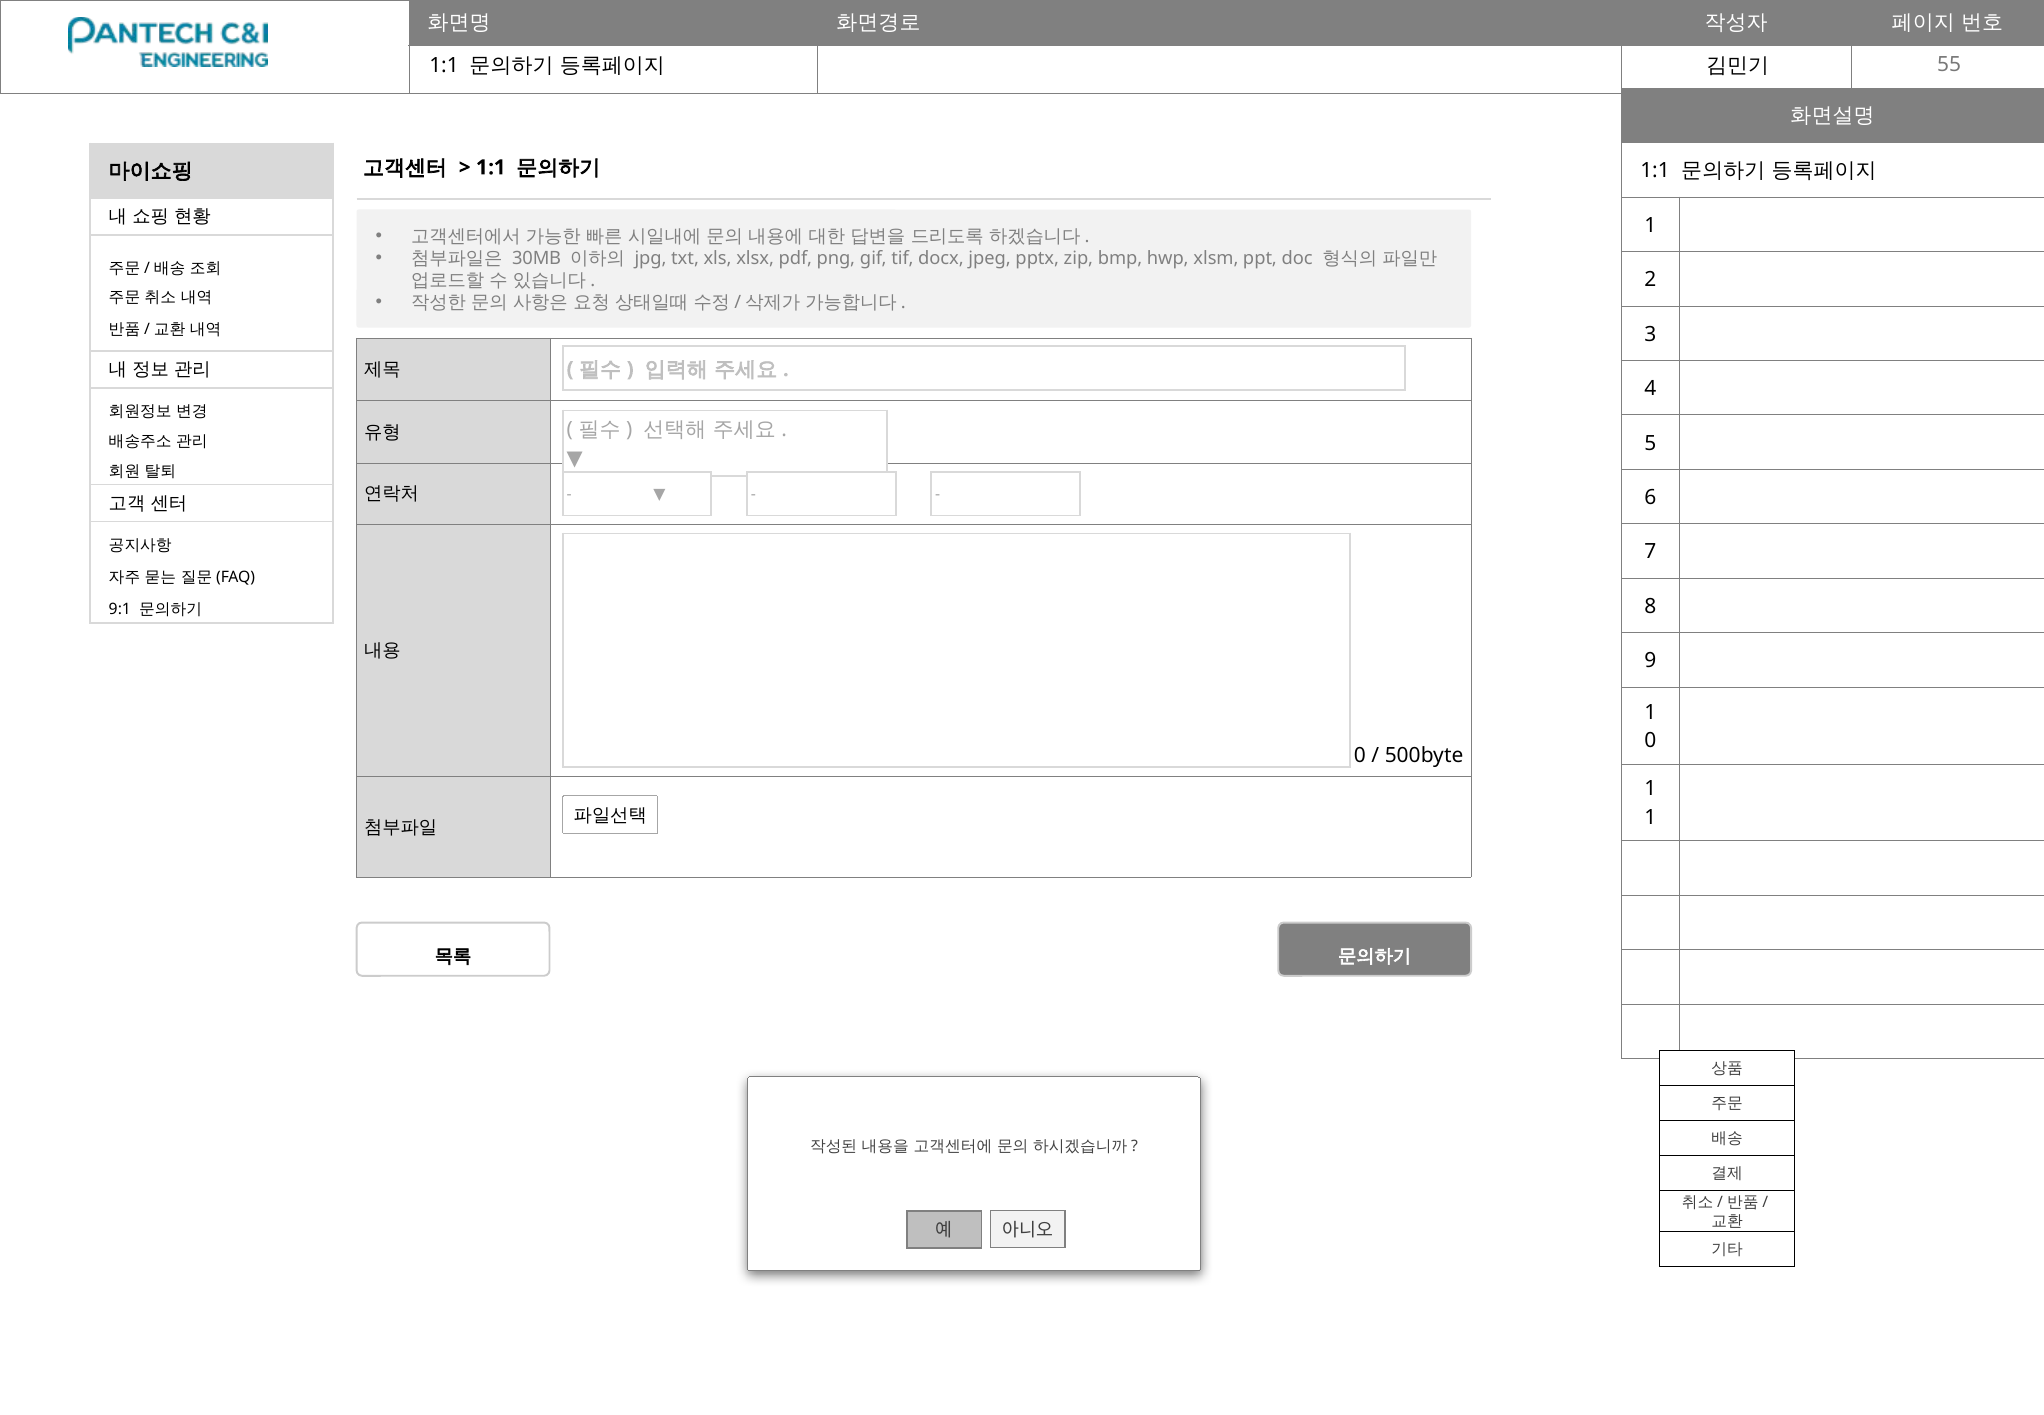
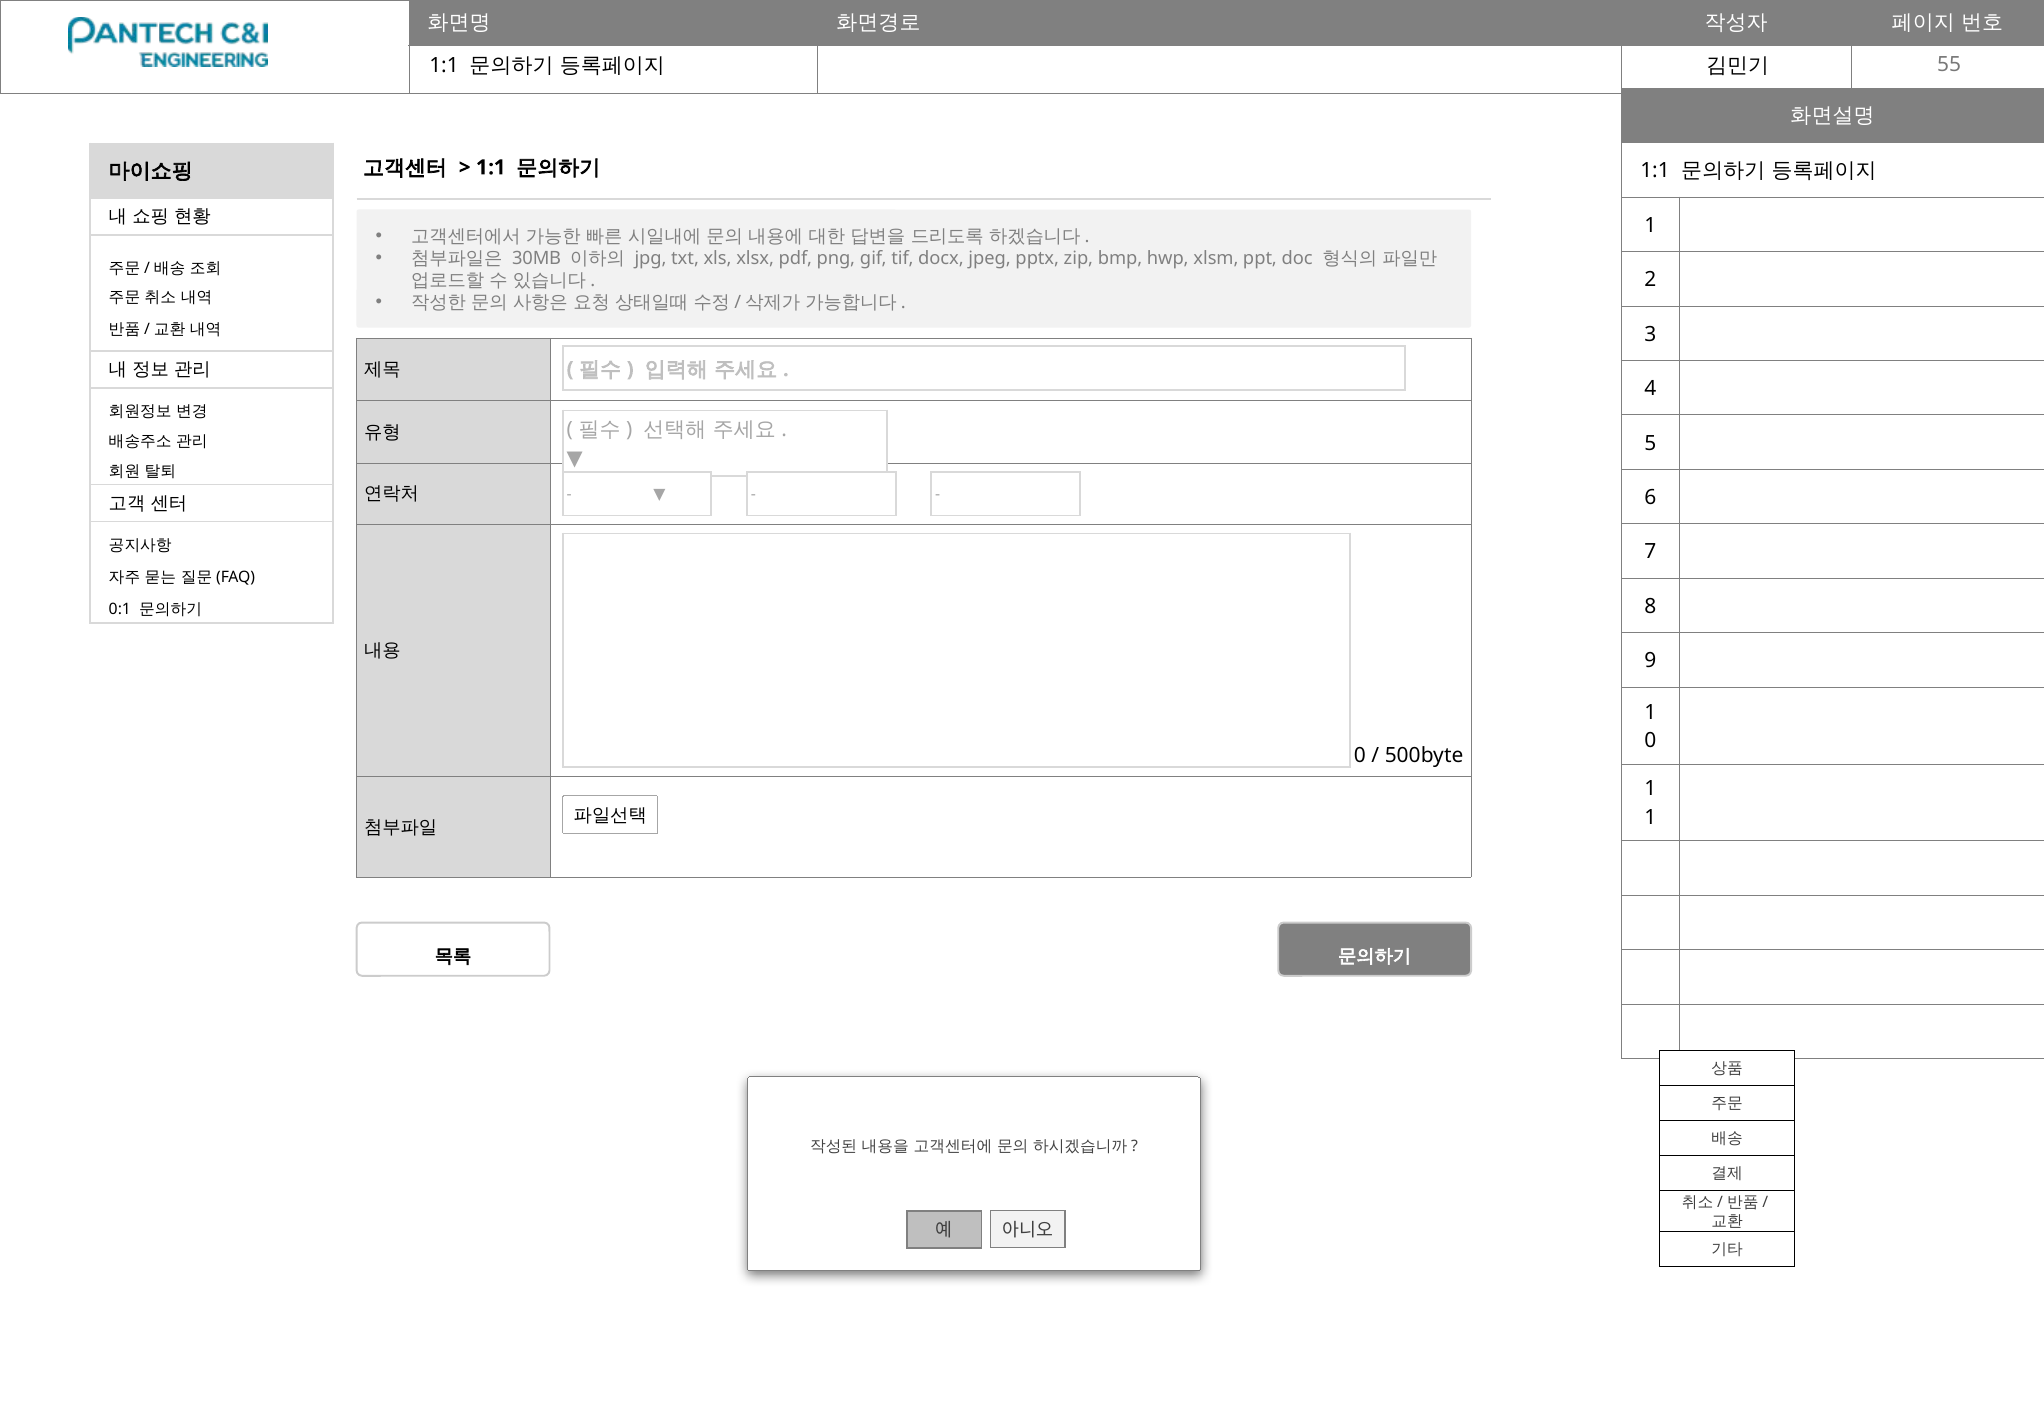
9:1: 9:1 -> 0:1 (120, 609)
